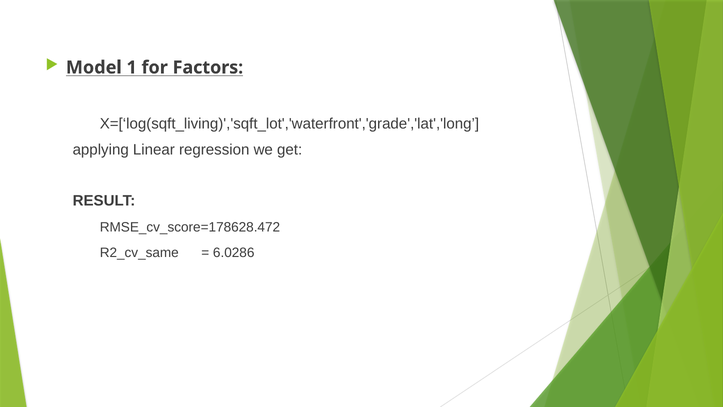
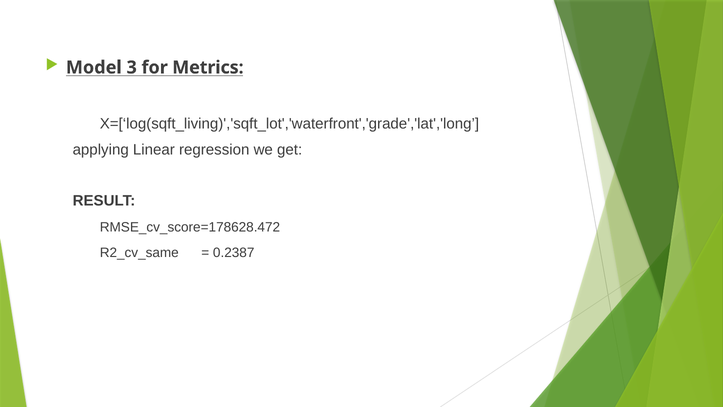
1: 1 -> 3 (132, 67)
Factors: Factors -> Metrics (208, 67)
6.0286: 6.0286 -> 0.2387 (234, 253)
